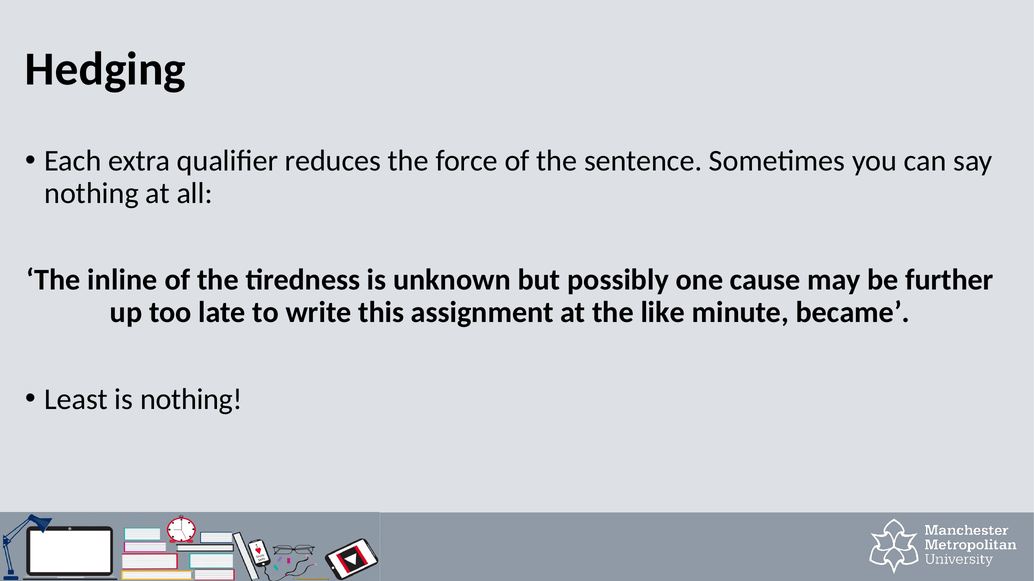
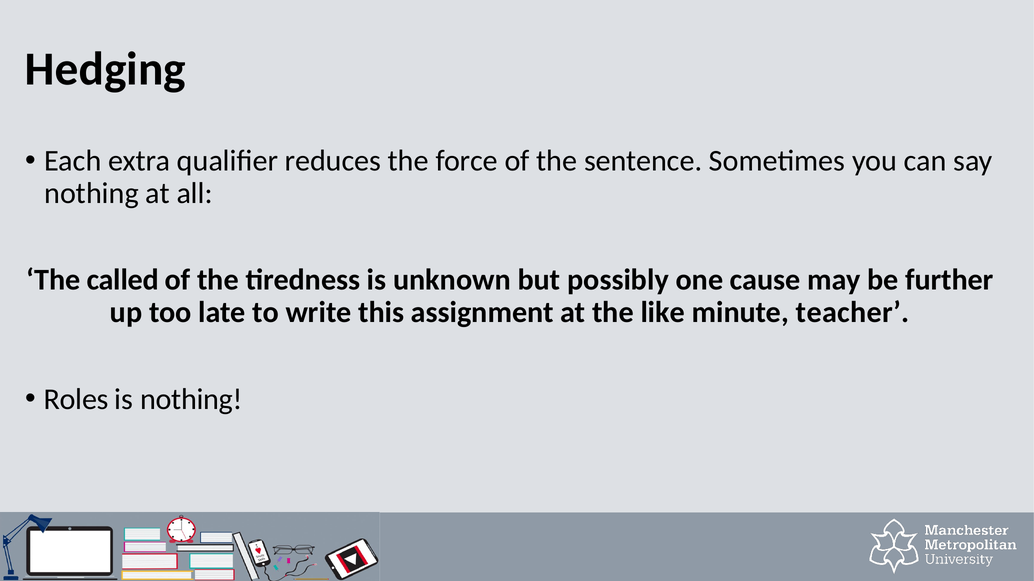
inline: inline -> called (123, 280)
became: became -> teacher (853, 313)
Least: Least -> Roles (76, 400)
